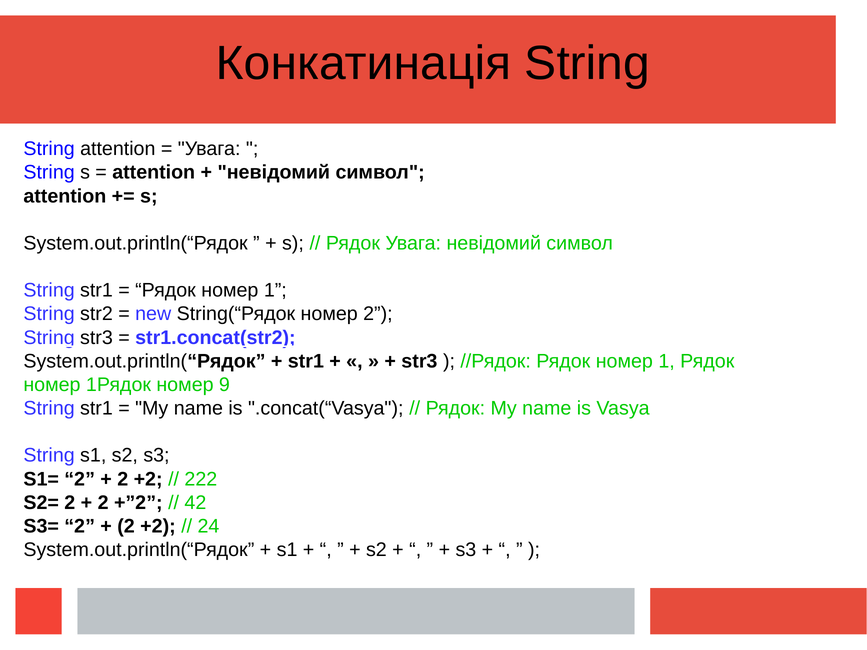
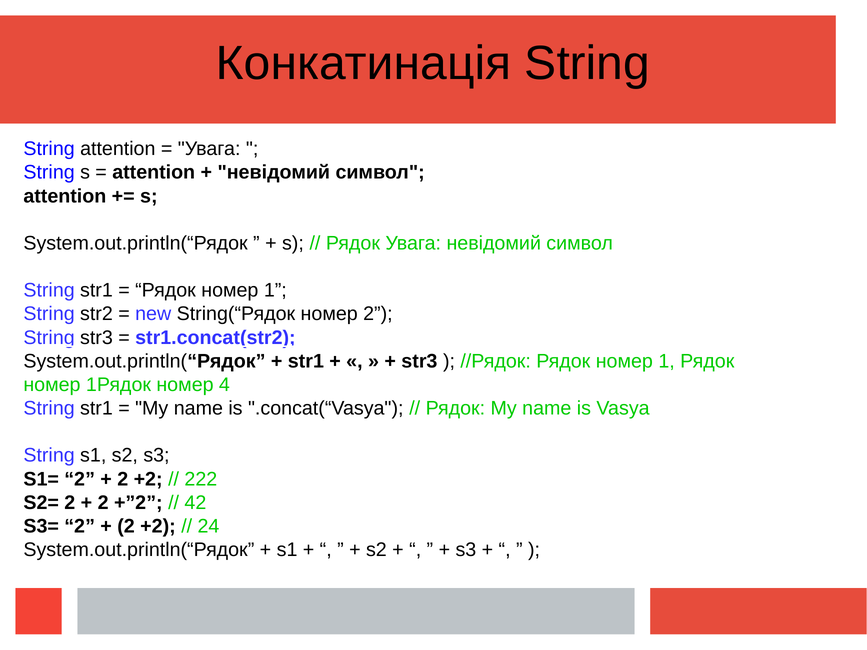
9: 9 -> 4 (224, 385)
